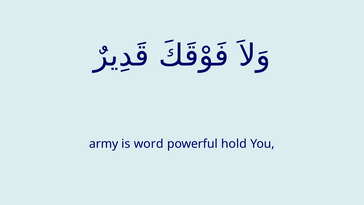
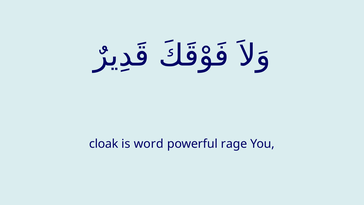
army: army -> cloak (104, 144)
hold: hold -> rage (234, 144)
